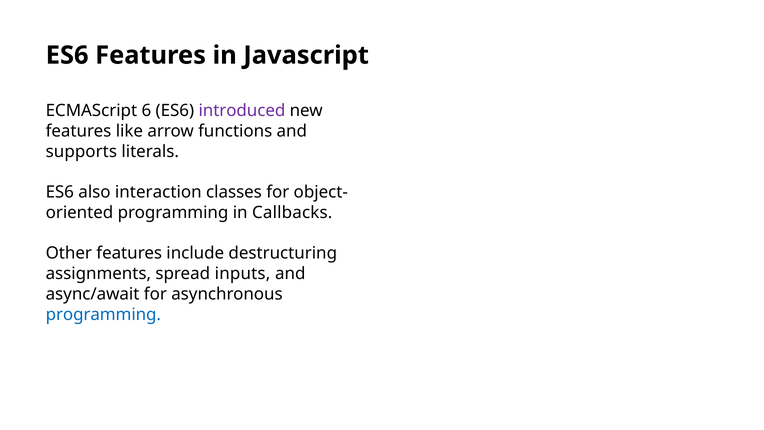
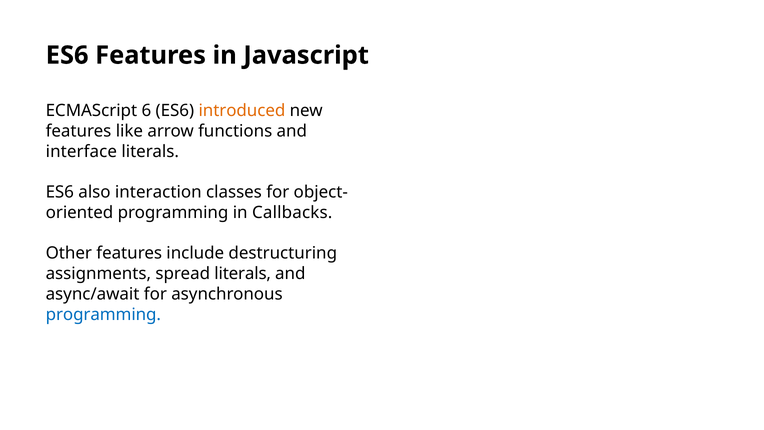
introduced colour: purple -> orange (242, 111)
supports: supports -> interface (81, 151)
spread inputs: inputs -> literals (243, 274)
